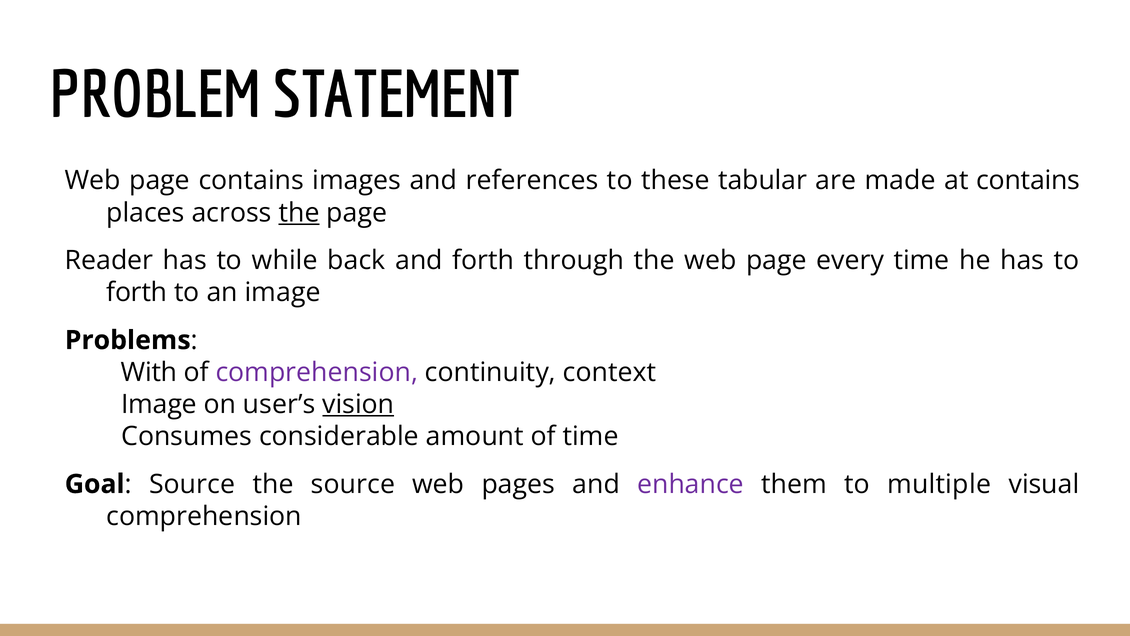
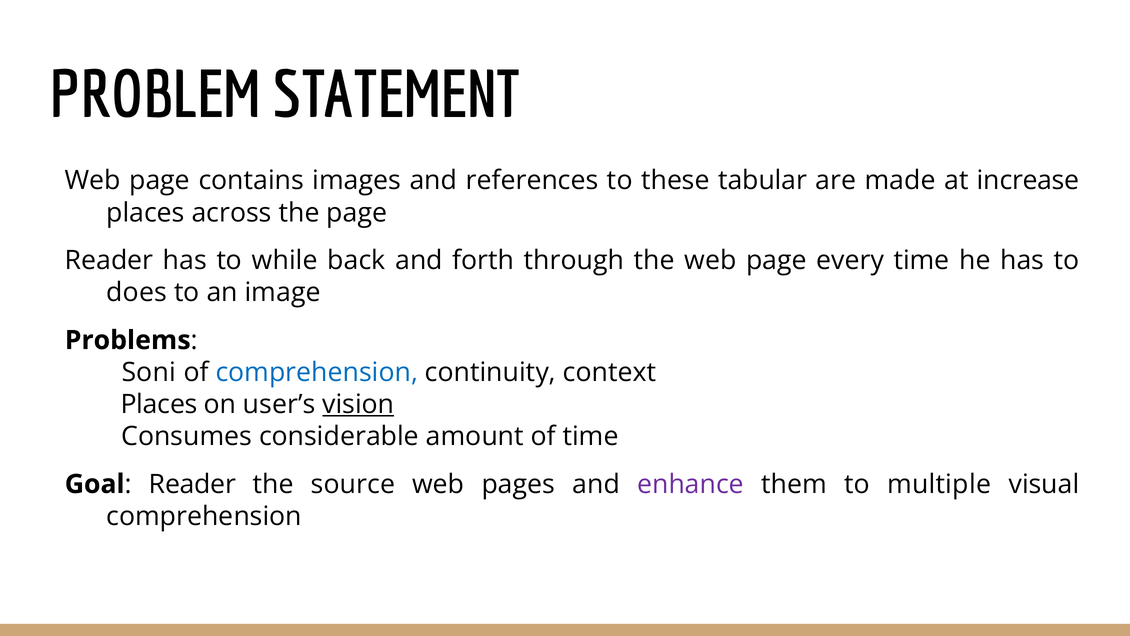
at contains: contains -> increase (1028, 181)
the underline: present -> none (299, 213)
forth: forth -> does (137, 292)
With: With -> Soni (149, 372)
comprehension colour: purple -> blue (317, 372)
Image: Image -> Places (159, 404)
Goal Source: Source -> Reader (192, 484)
